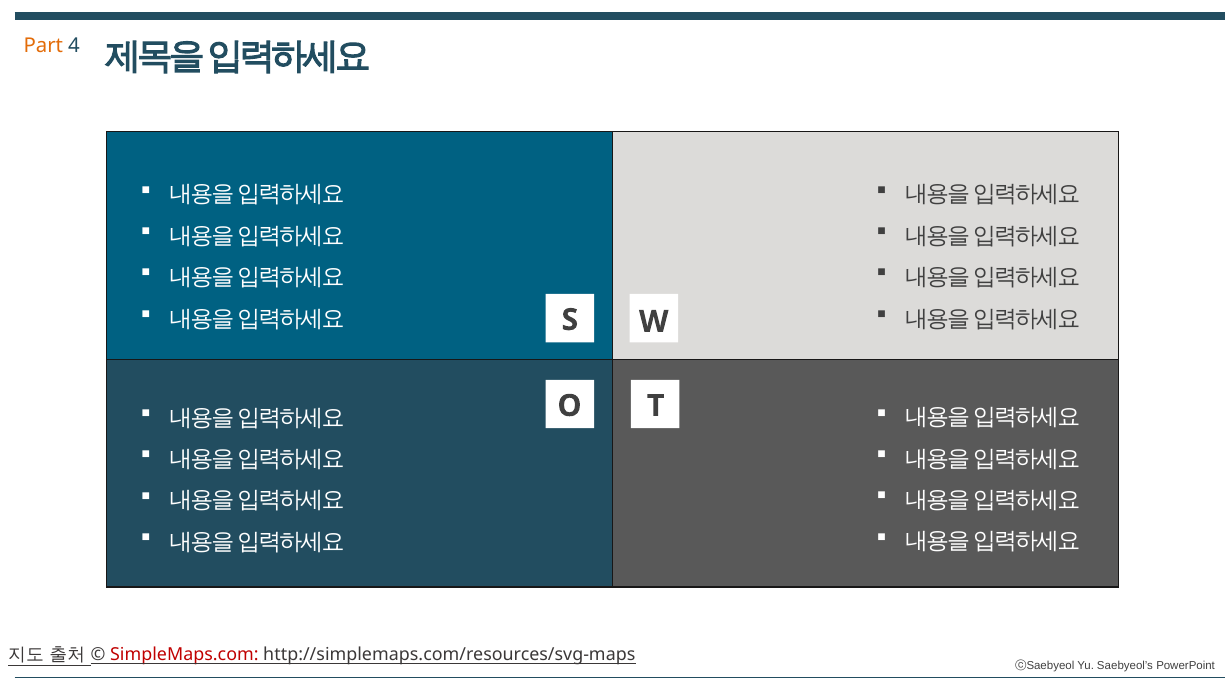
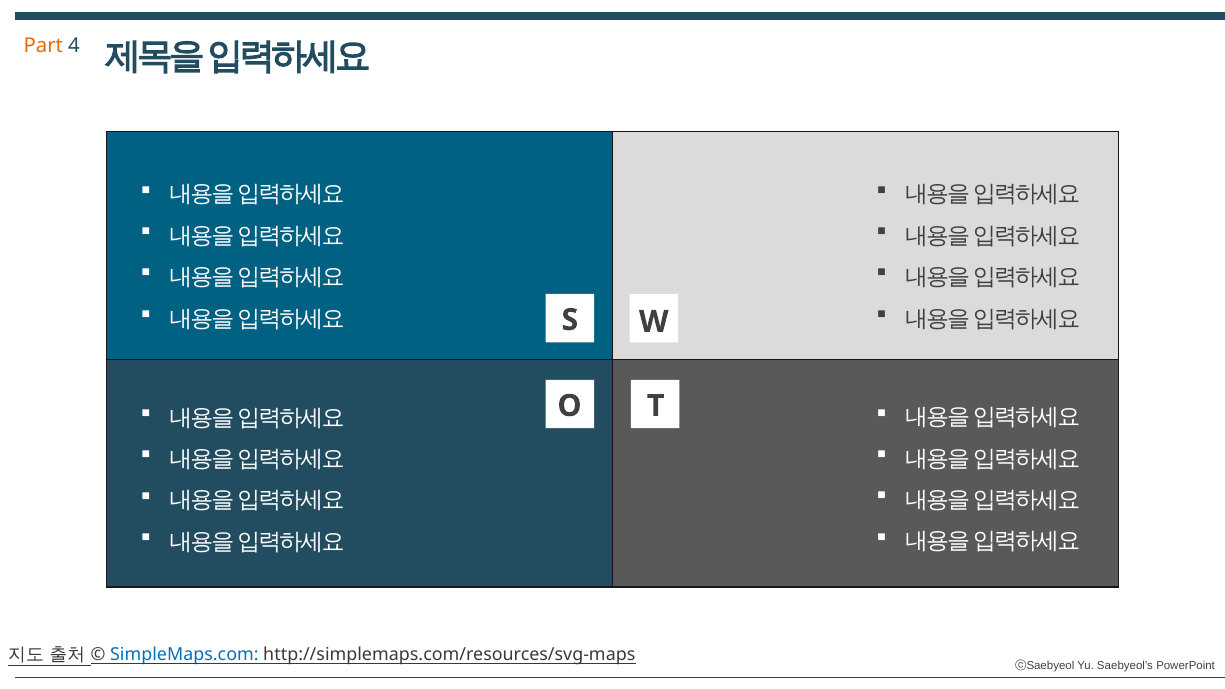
SimpleMaps.com colour: red -> blue (184, 655)
